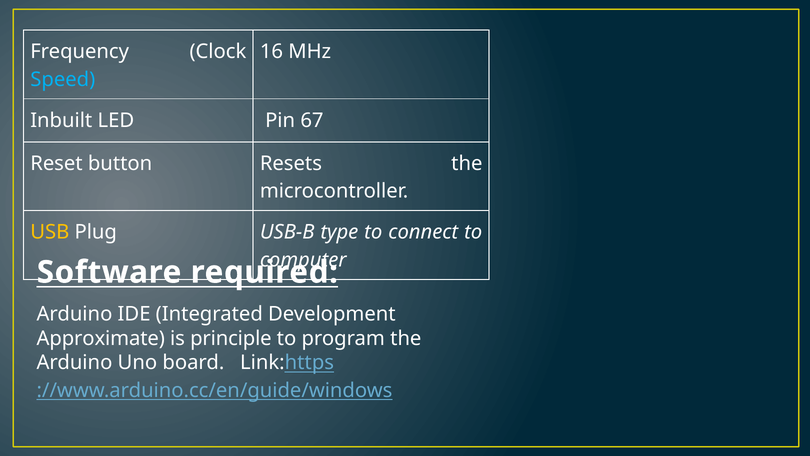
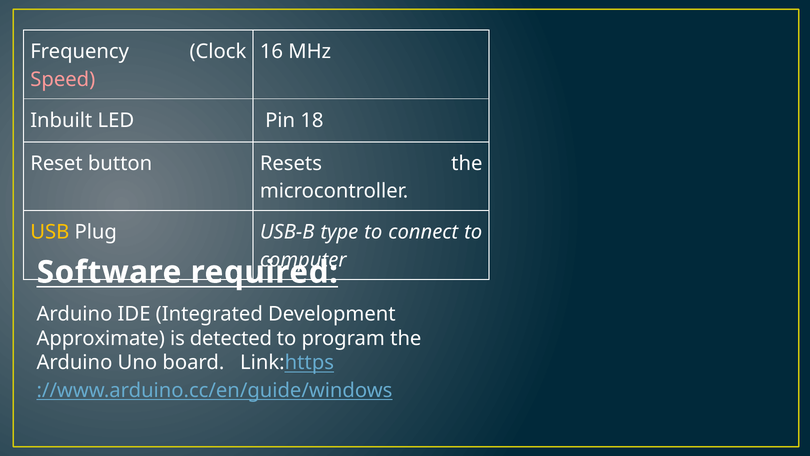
Speed colour: light blue -> pink (63, 79)
67: 67 -> 18 (312, 120)
principle: principle -> detected (231, 338)
